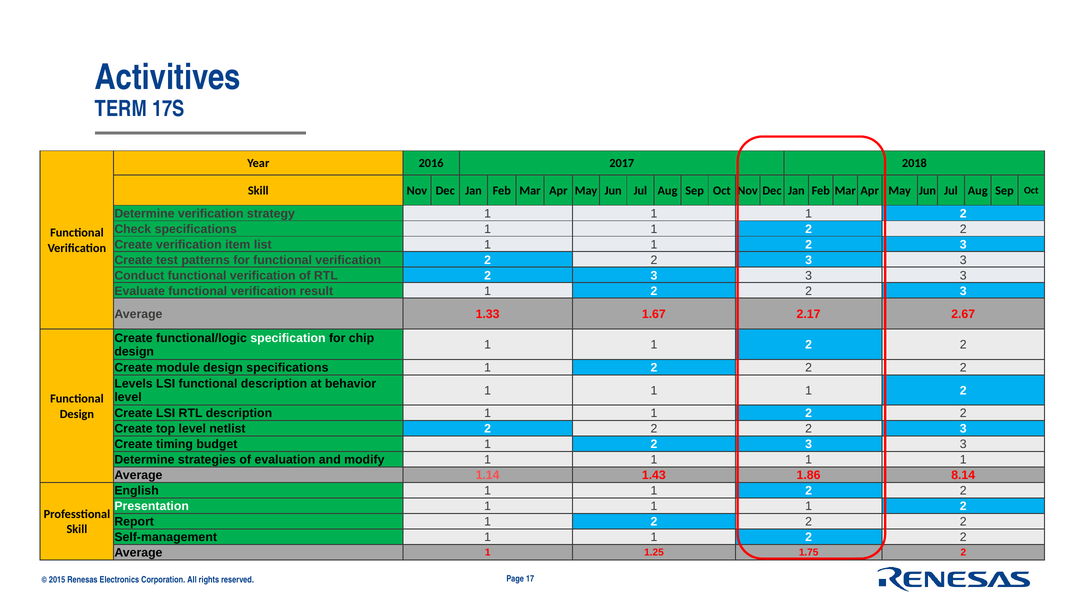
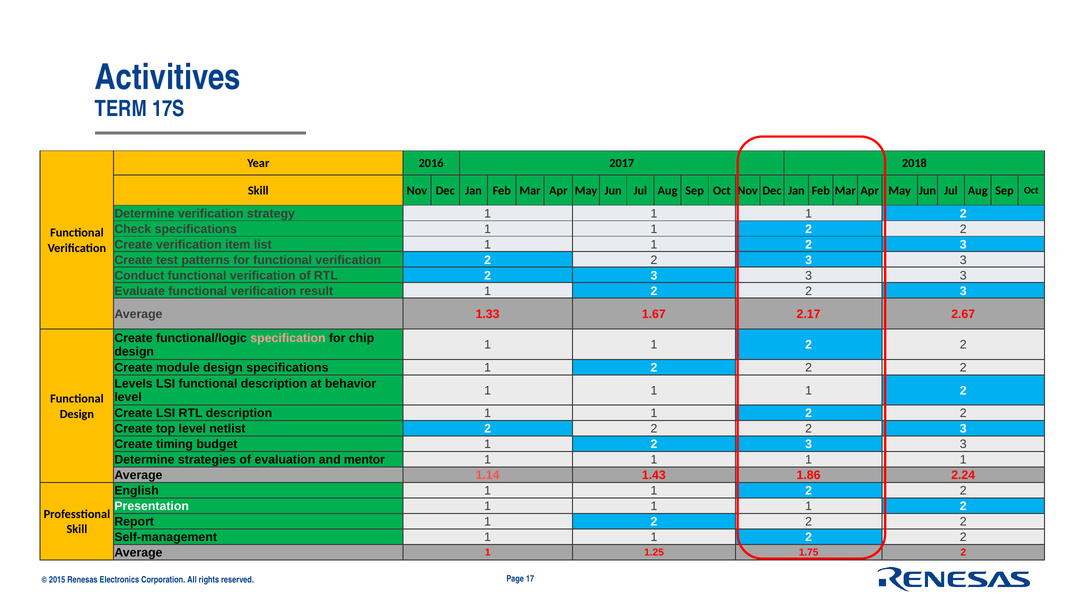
specification colour: white -> pink (288, 338)
modify: modify -> mentor (364, 460)
8.14: 8.14 -> 2.24 (963, 475)
